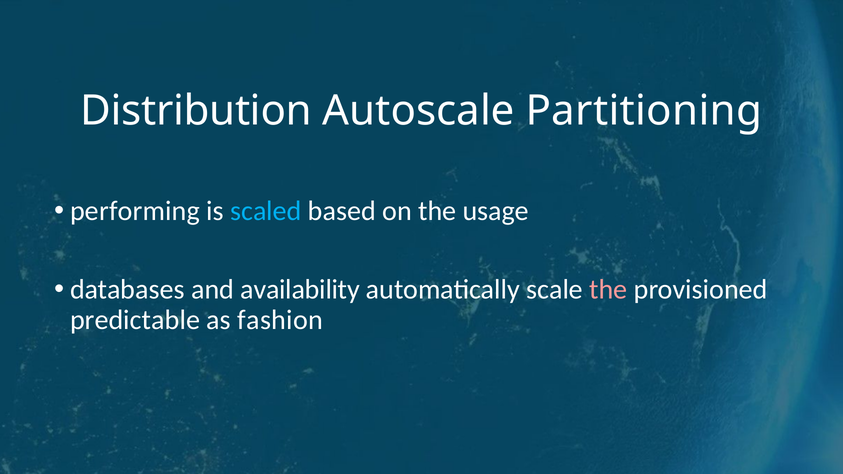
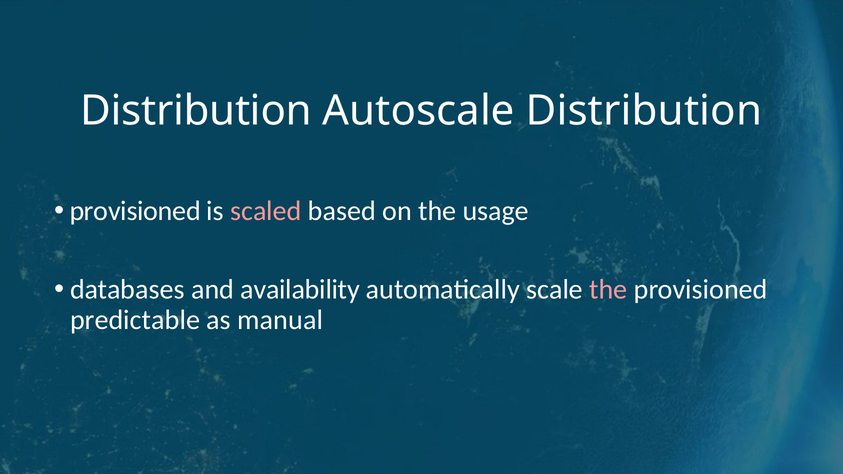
Autoscale Partitioning: Partitioning -> Distribution (644, 111)
performing: performing -> provisioned (135, 211)
scaled colour: light blue -> pink (266, 211)
fashion: fashion -> manual (280, 320)
